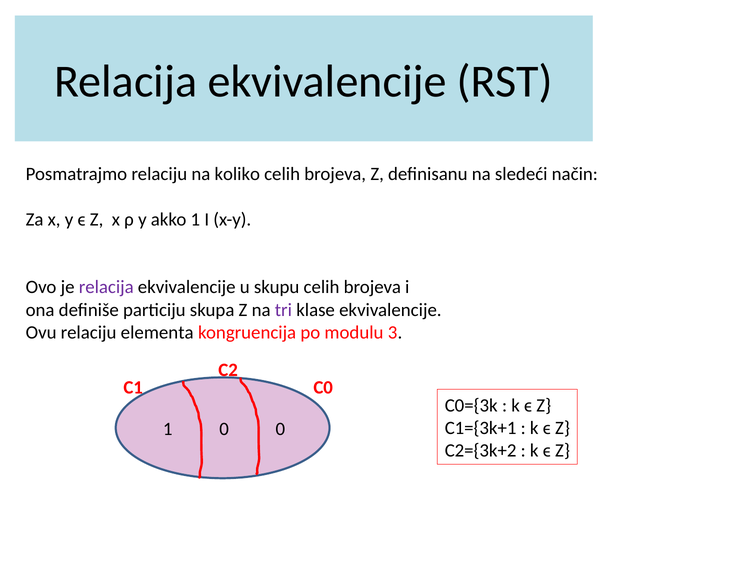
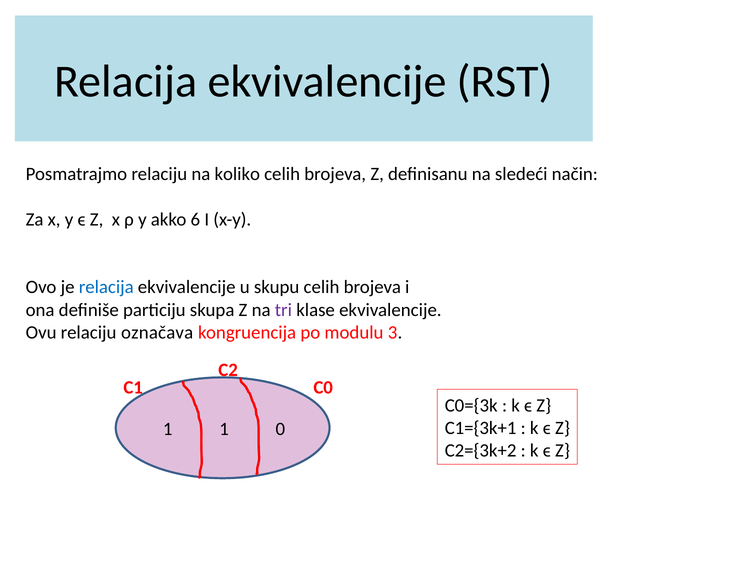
akko 1: 1 -> 6 (195, 220)
relacija colour: purple -> blue (106, 287)
elementa: elementa -> označava (157, 333)
1 0: 0 -> 1 (224, 429)
